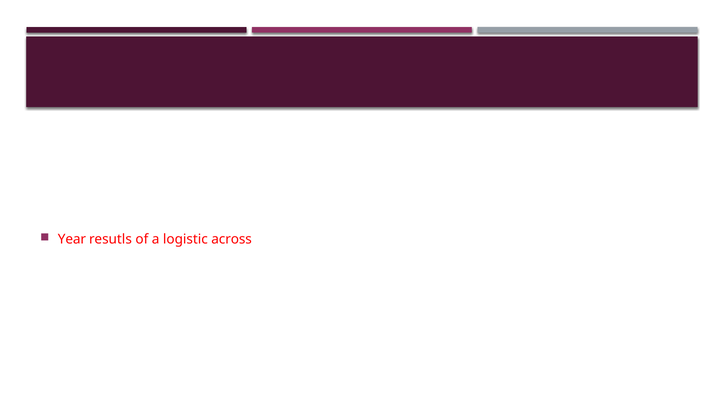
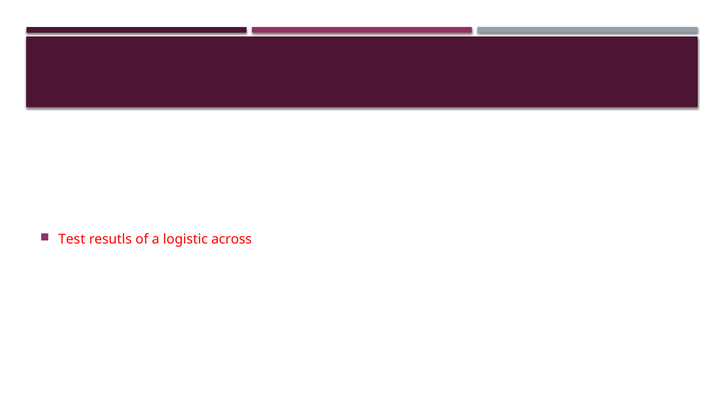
Year: Year -> Test (72, 240)
